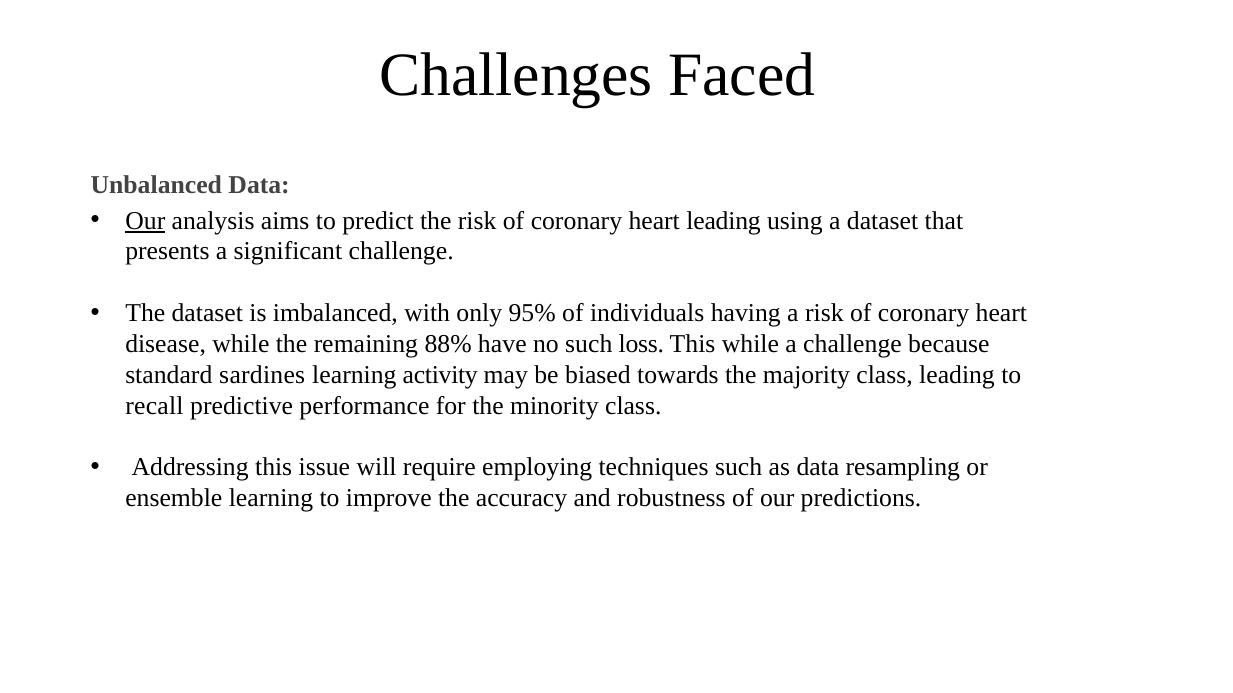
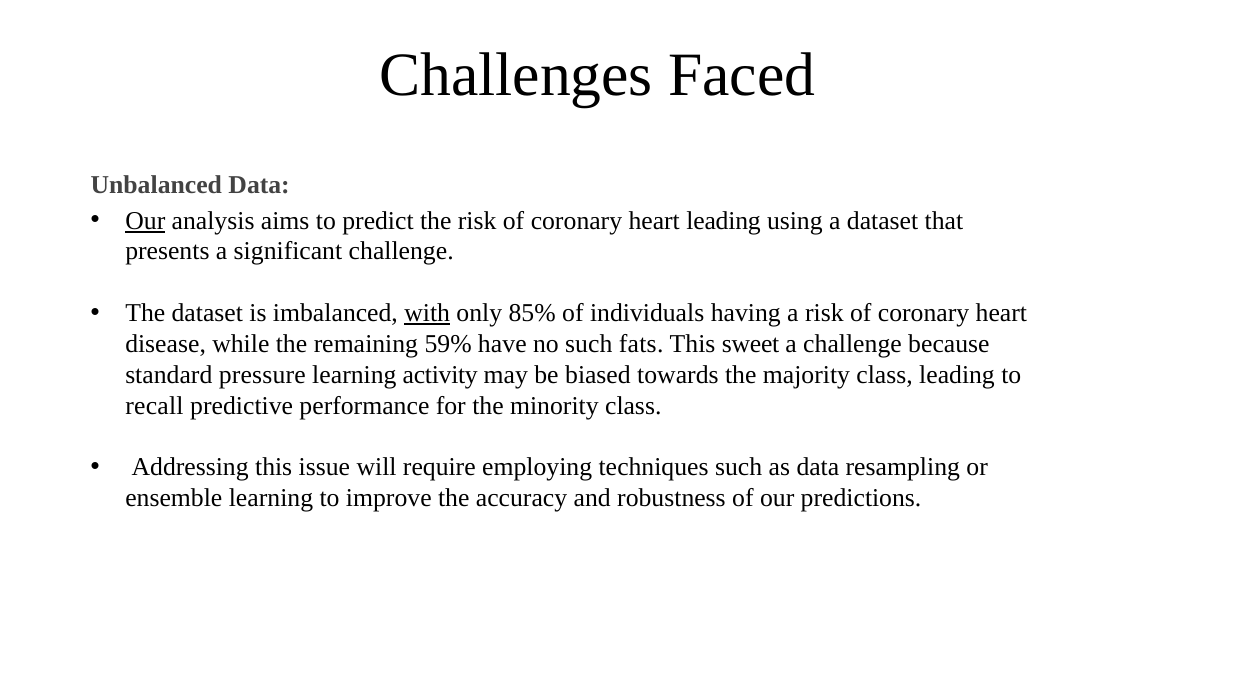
with underline: none -> present (427, 313)
95%: 95% -> 85% (532, 313)
88%: 88% -> 59% (448, 344)
loss: loss -> fats (641, 344)
This while: while -> sweet (751, 344)
sardines: sardines -> pressure (262, 375)
